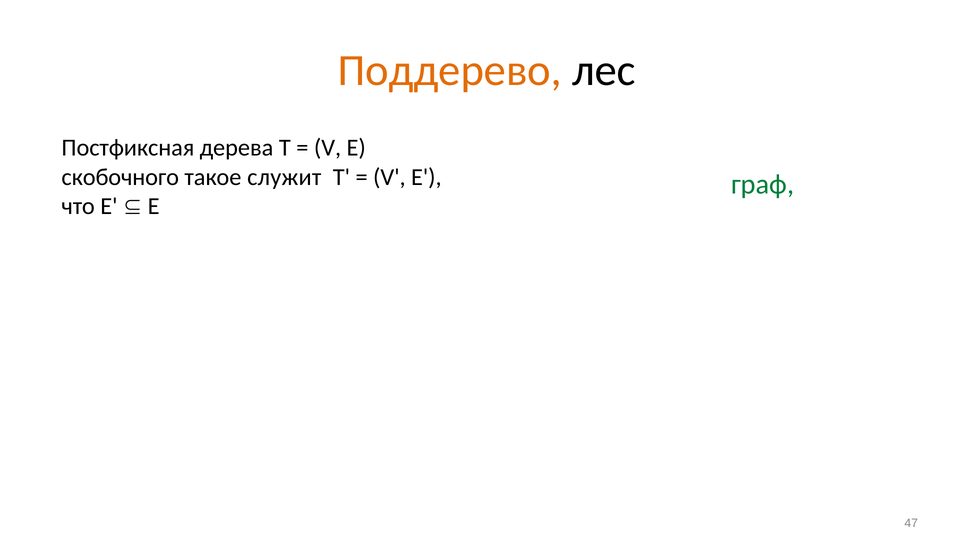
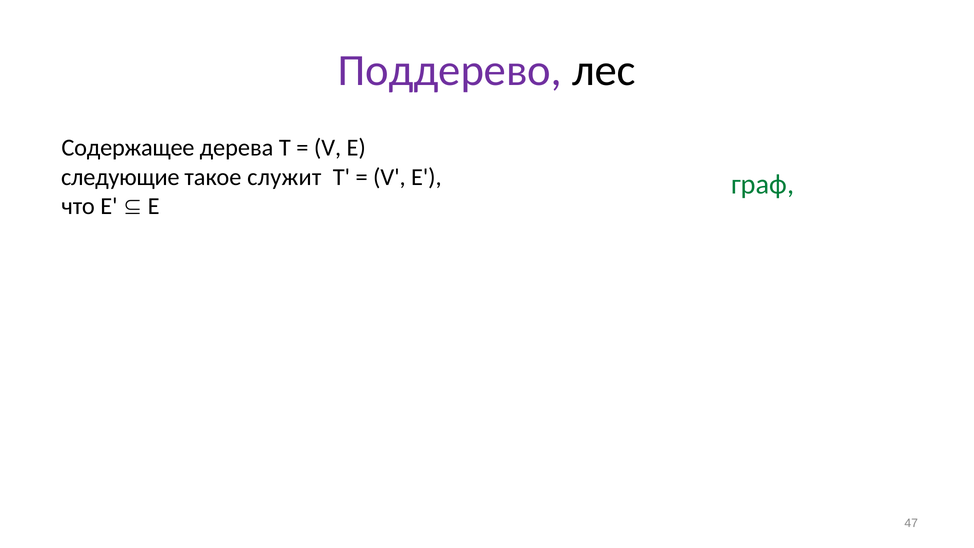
Поддерево colour: orange -> purple (450, 71)
Постфиксная: Постфиксная -> Содержащее (128, 148)
скобочного: скобочного -> следующие (120, 177)
